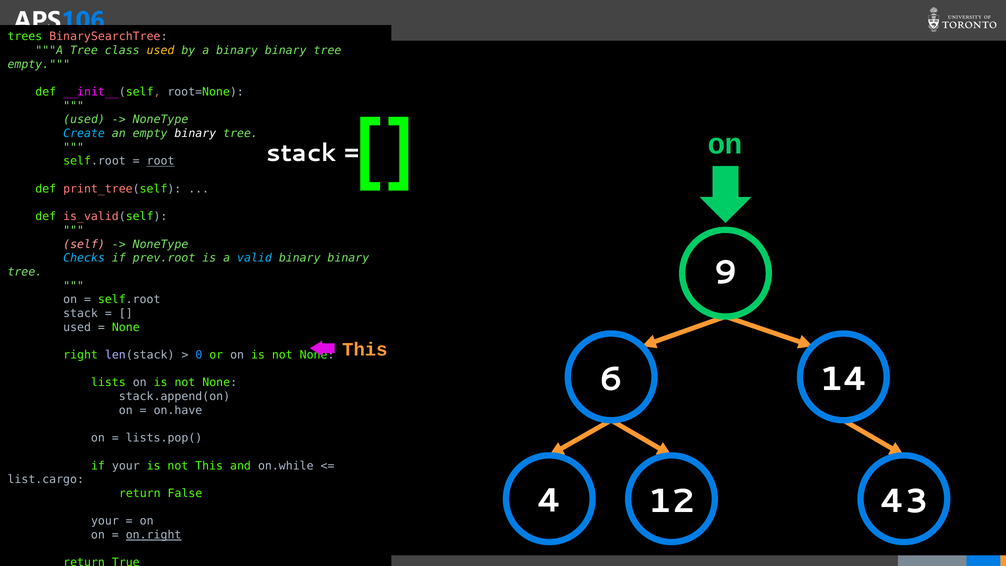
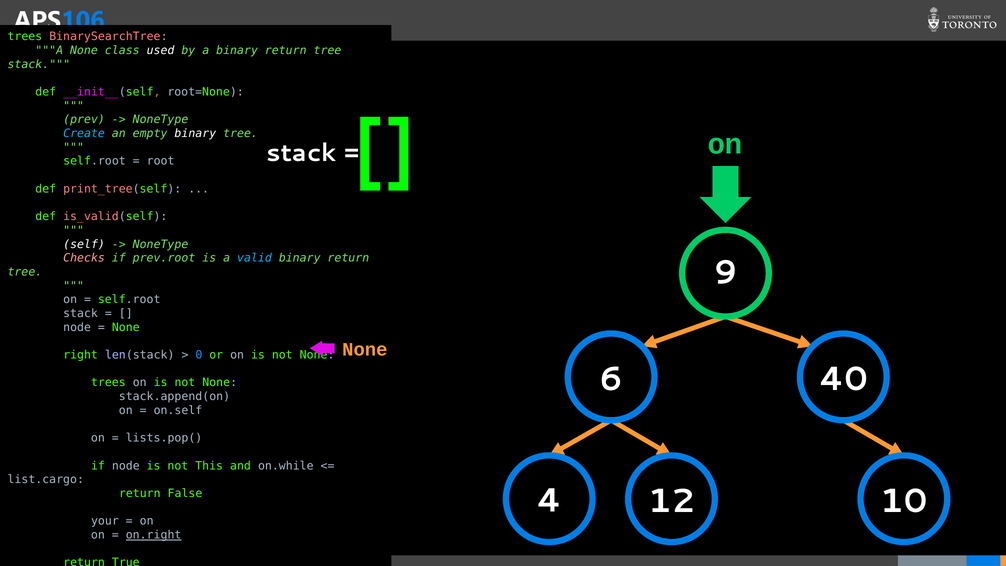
A Tree: Tree -> None (84, 50)
used colour: yellow -> white (161, 50)
a binary binary: binary -> return (286, 50)
empty: empty -> stack (39, 64)
used: used -> prev (84, 120)
root underline: present -> none (161, 161)
self colour: pink -> white (84, 244)
Checks colour: light blue -> pink (84, 258)
binary: binary -> return (348, 258)
used: used -> node (77, 327)
This: This -> None (365, 349)
14: 14 -> 40 (844, 379)
lists: lists -> trees (108, 383)
on.have: on.have -> on.self (178, 410)
if your: your -> node (126, 466)
43: 43 -> 10 (904, 501)
